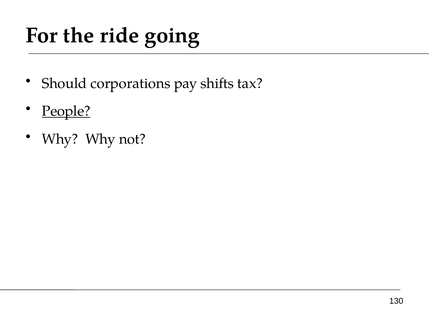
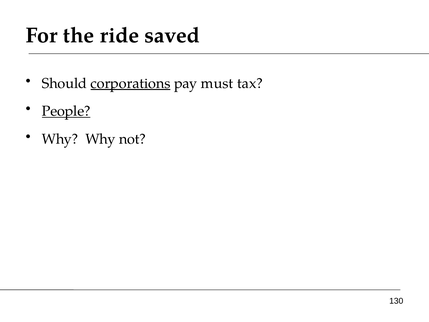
going: going -> saved (172, 35)
corporations underline: none -> present (131, 83)
shifts: shifts -> must (217, 83)
